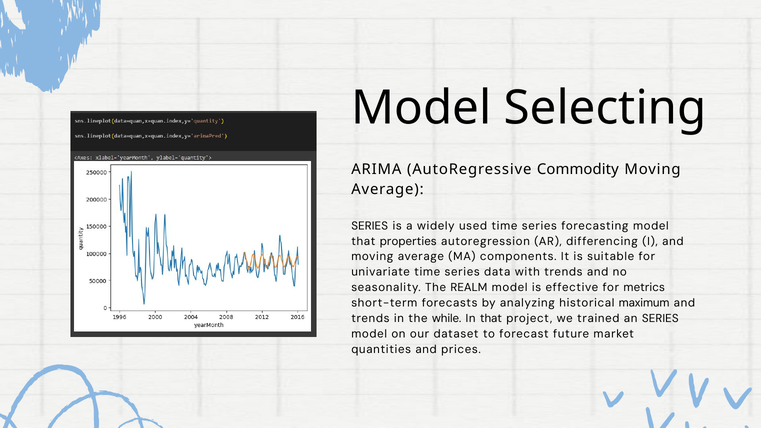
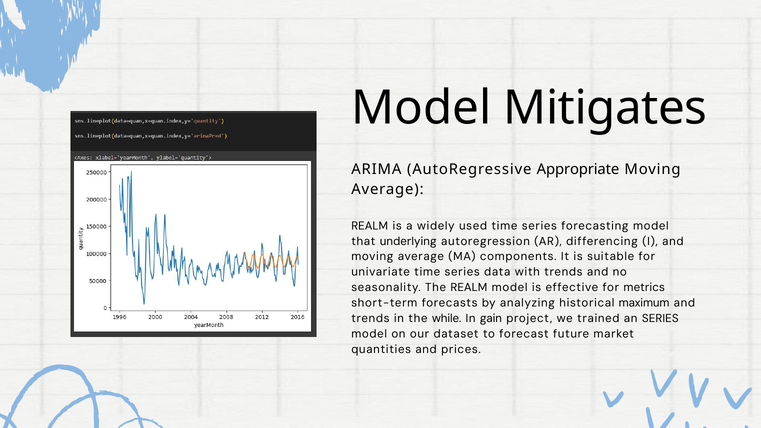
Selecting: Selecting -> Mitigates (605, 108)
Commodity: Commodity -> Appropriate (578, 169)
SERIES: SERIES -> REALM (370, 226)
properties: properties -> underlying (408, 241)
In that: that -> gain (491, 318)
